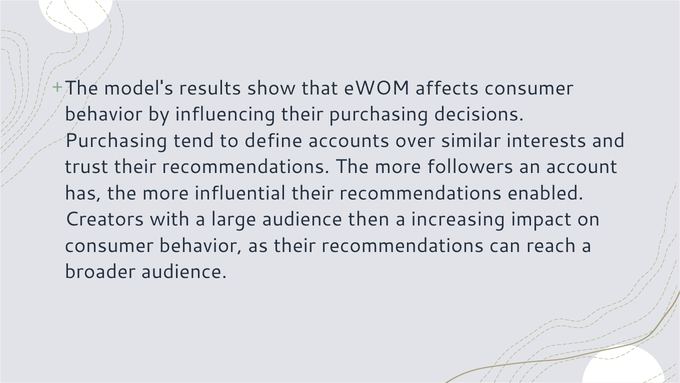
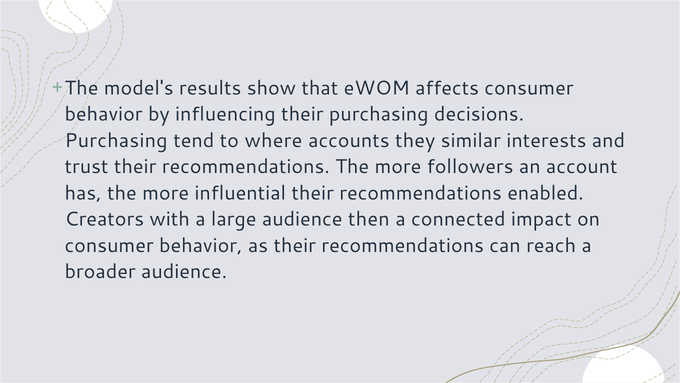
define: define -> where (273, 140)
over: over -> they (415, 140)
increasing: increasing -> connected (458, 219)
